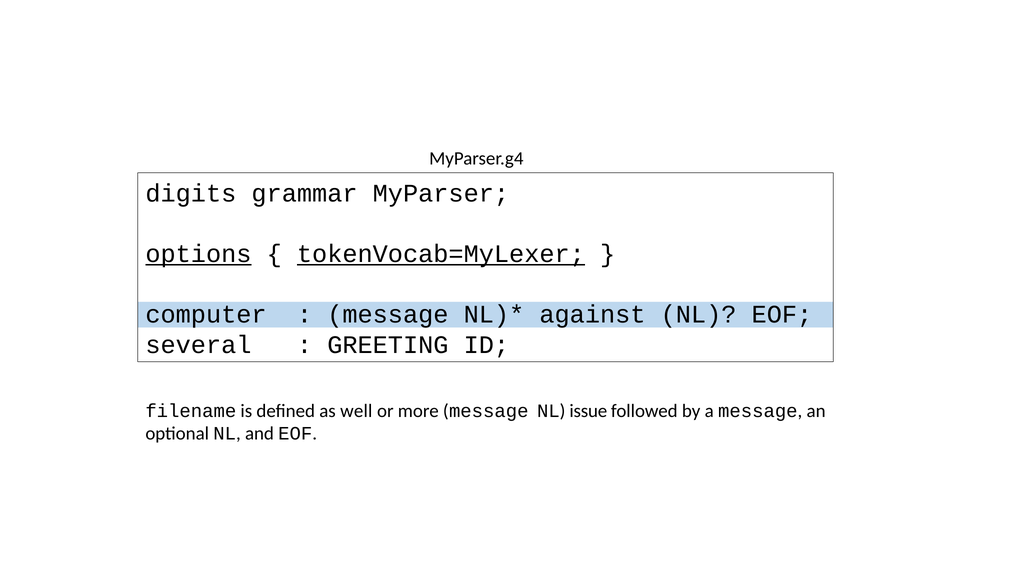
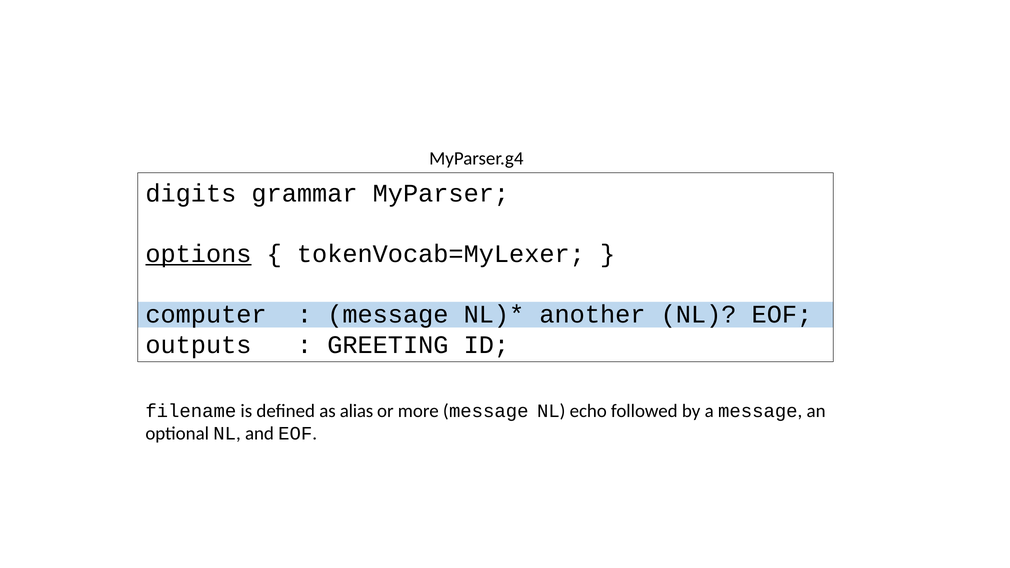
tokenVocab=MyLexer underline: present -> none (441, 254)
against: against -> another (592, 315)
several: several -> outputs (198, 345)
well: well -> alias (357, 411)
issue: issue -> echo (588, 411)
